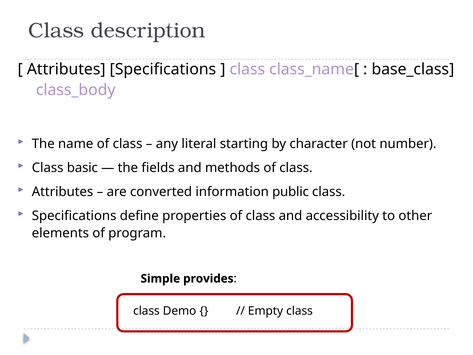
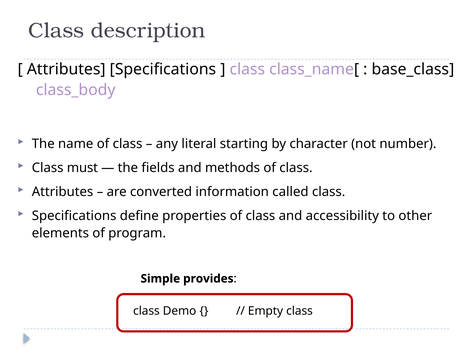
basic: basic -> must (82, 168)
public: public -> called (290, 192)
